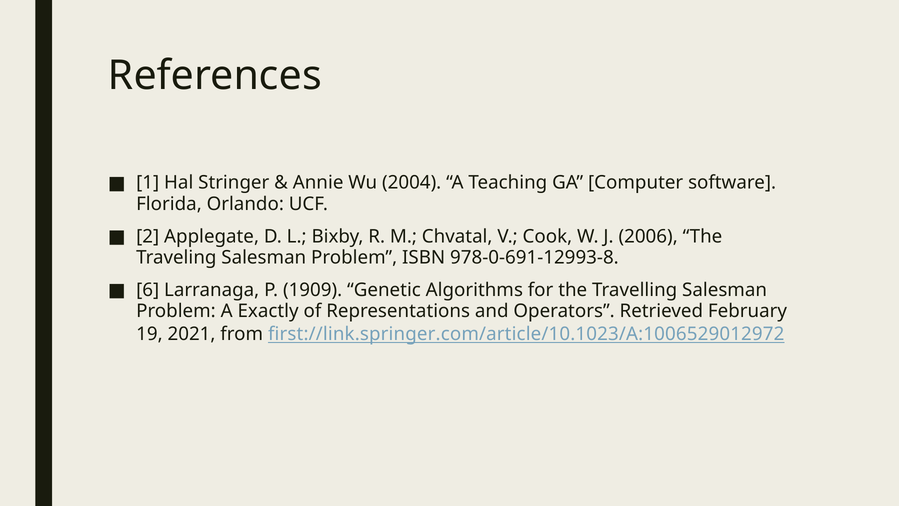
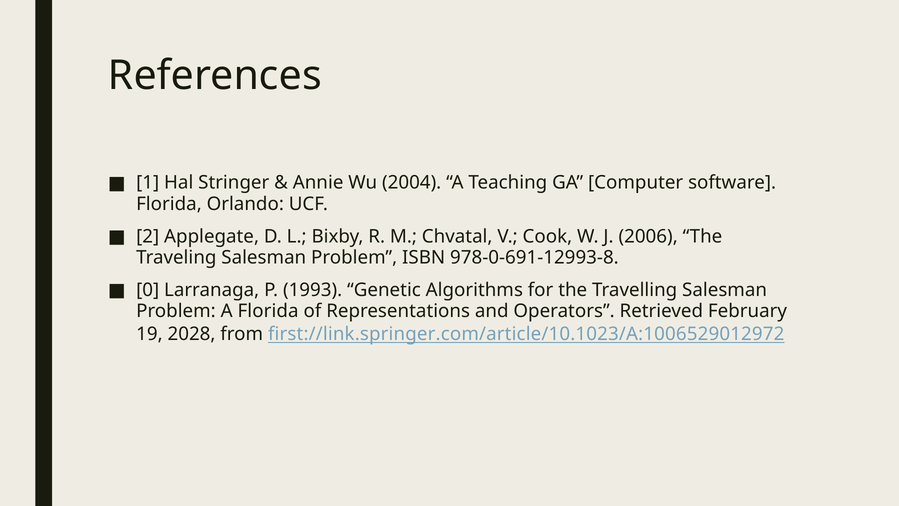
6: 6 -> 0 (148, 290)
1909: 1909 -> 1993 (313, 290)
A Exactly: Exactly -> Florida (268, 311)
2021: 2021 -> 2028 (192, 334)
